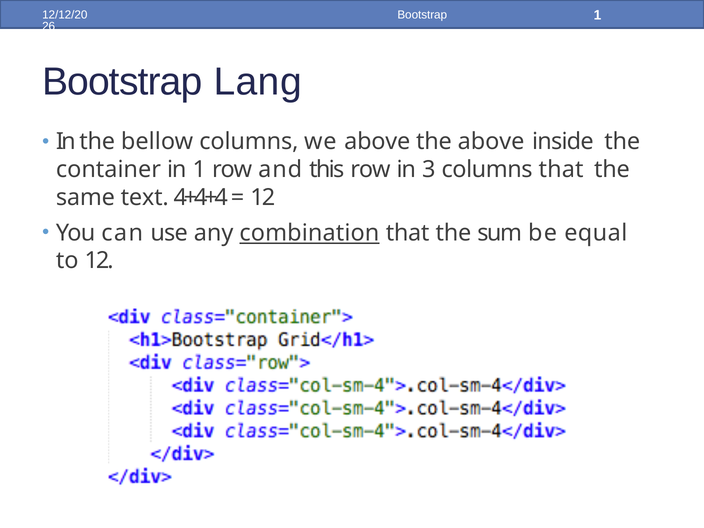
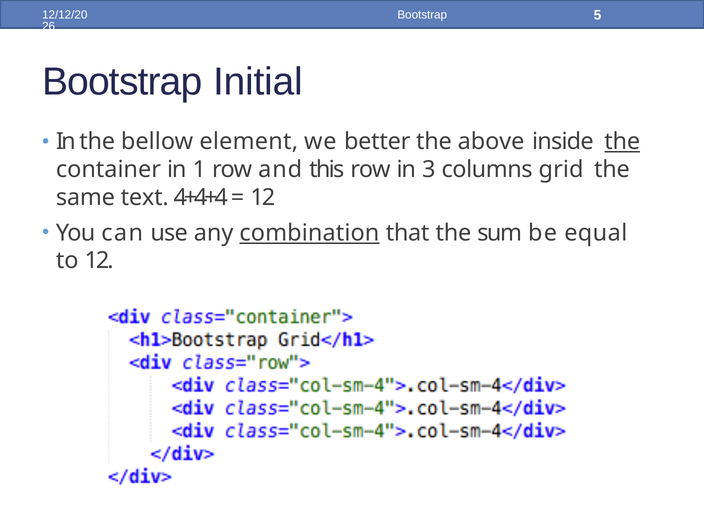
Bootstrap 1: 1 -> 5 (597, 15)
Lang: Lang -> Initial (258, 82)
bellow columns: columns -> element (249, 142)
we above: above -> better (377, 142)
the underline: none -> present (622, 142)
columns that: that -> grid (561, 169)
